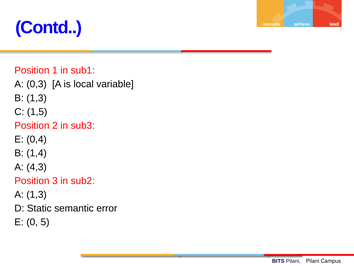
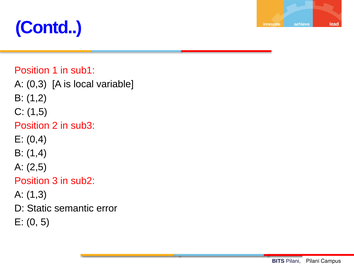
B 1,3: 1,3 -> 1,2 (37, 98)
4,3: 4,3 -> 2,5 (37, 167)
